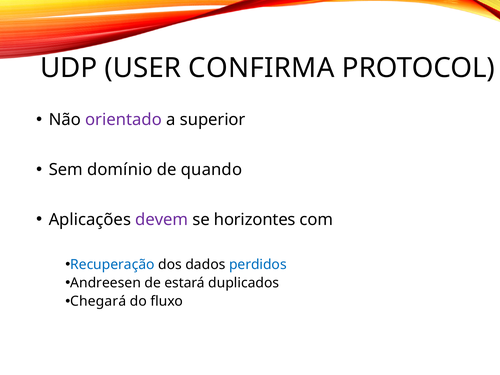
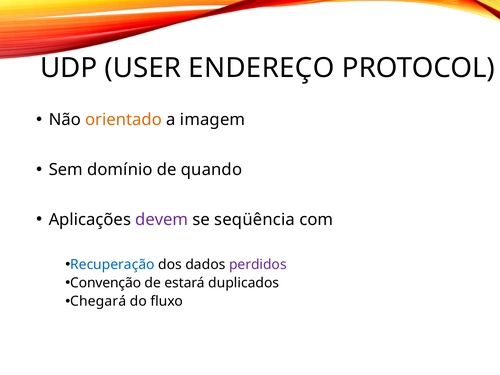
CONFIRMA: CONFIRMA -> ENDEREÇO (261, 68)
orientado colour: purple -> orange (123, 120)
superior: superior -> imagem (213, 120)
horizontes: horizontes -> seqüência (255, 219)
perdidos colour: blue -> purple (258, 264)
Andreesen: Andreesen -> Convenção (106, 283)
